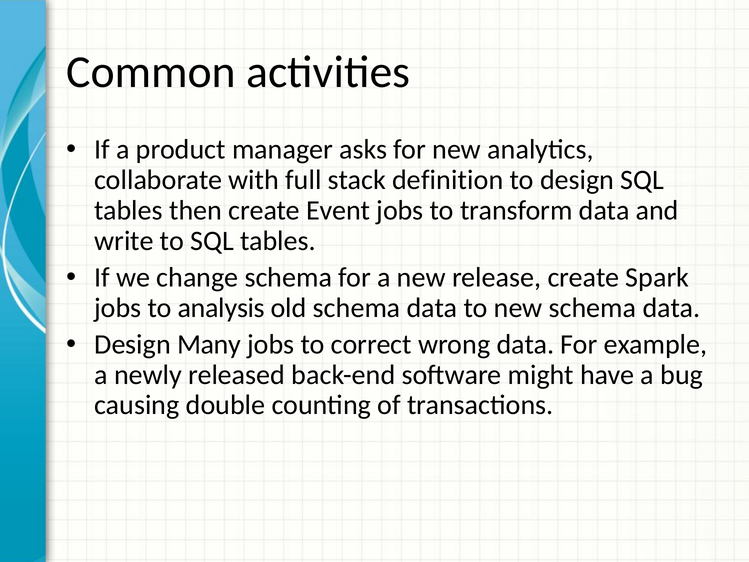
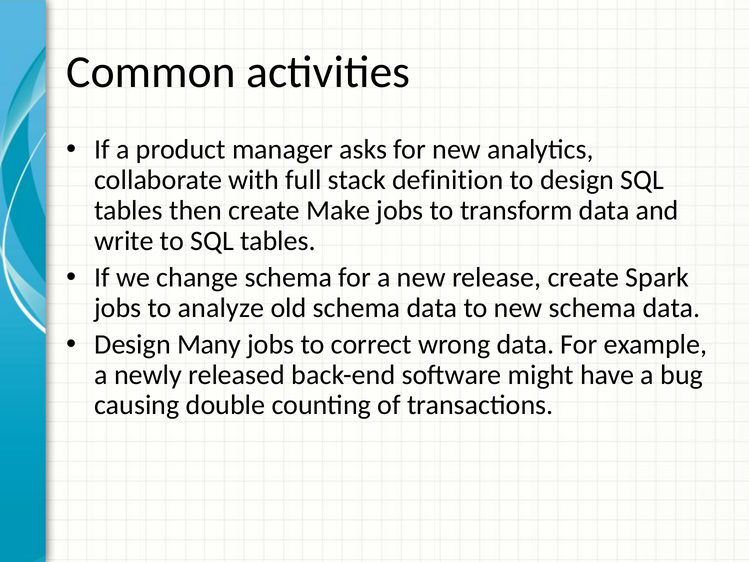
Event: Event -> Make (338, 210)
analysis: analysis -> analyze (221, 308)
